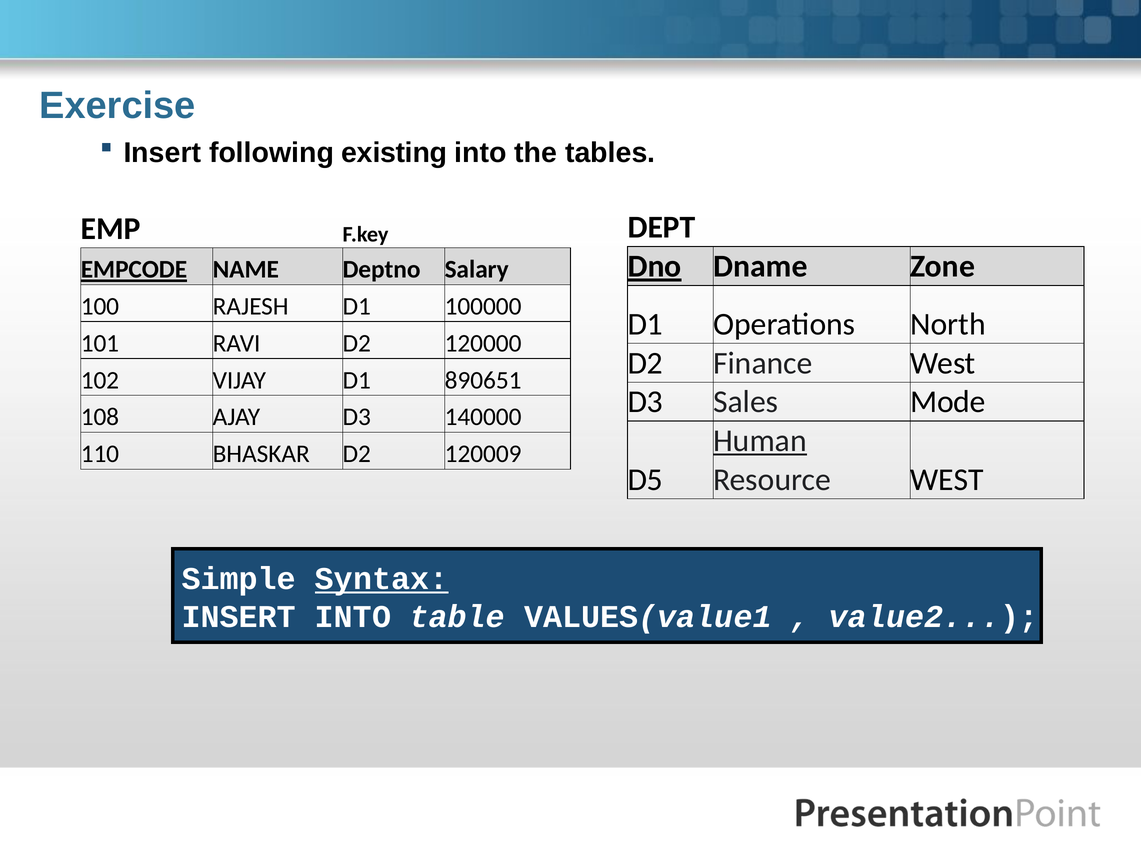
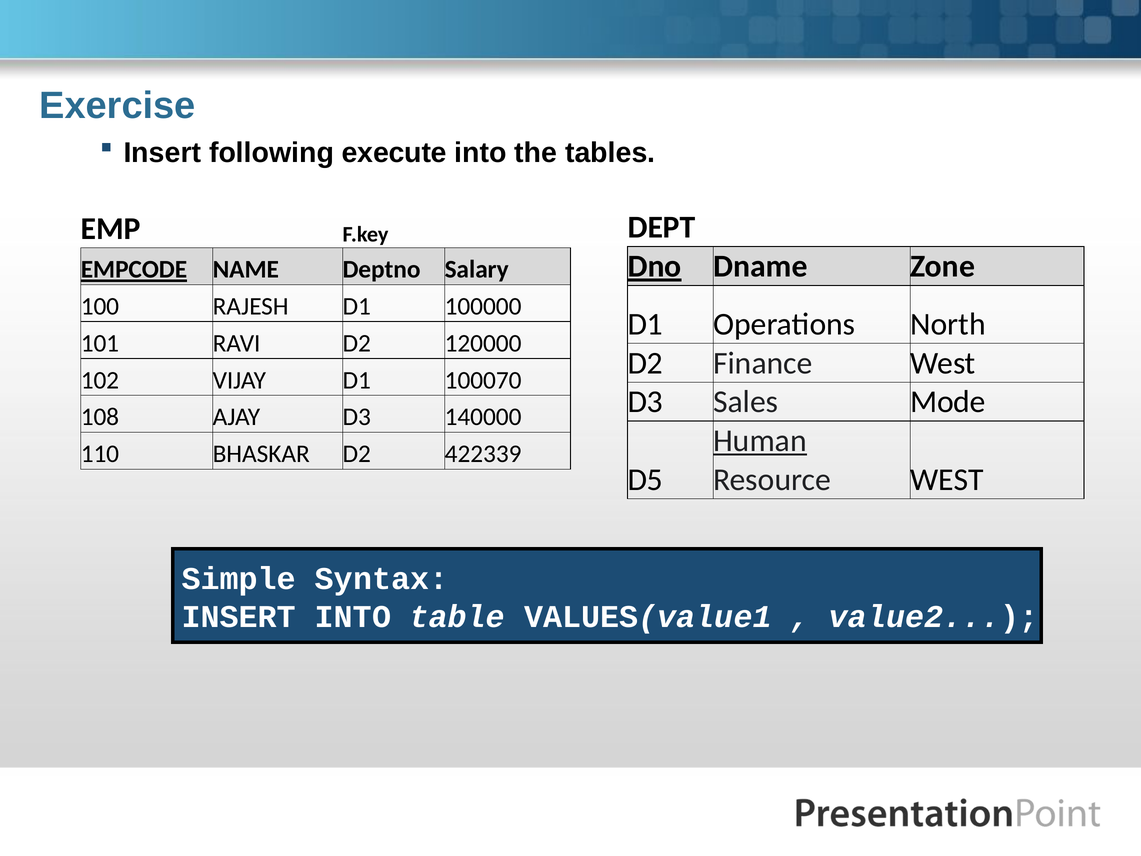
existing: existing -> execute (394, 153)
890651: 890651 -> 100070 (483, 380)
120009: 120009 -> 422339 (483, 454)
Syntax underline: present -> none (382, 579)
